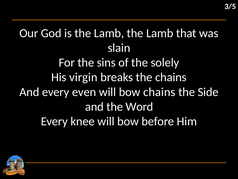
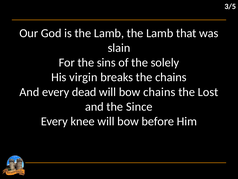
even: even -> dead (84, 92)
Side: Side -> Lost (208, 92)
Word: Word -> Since (139, 106)
